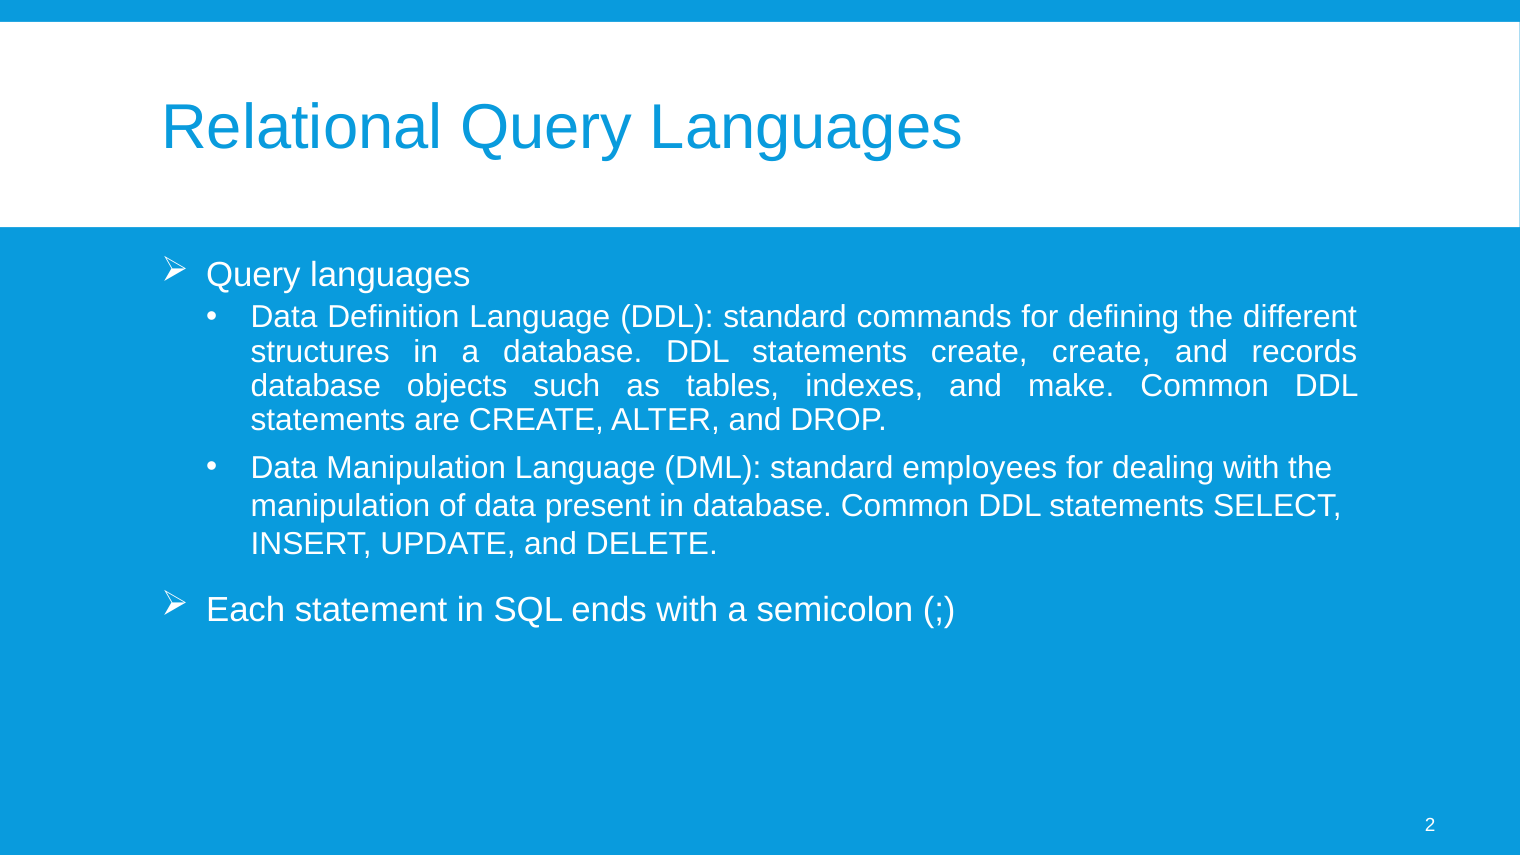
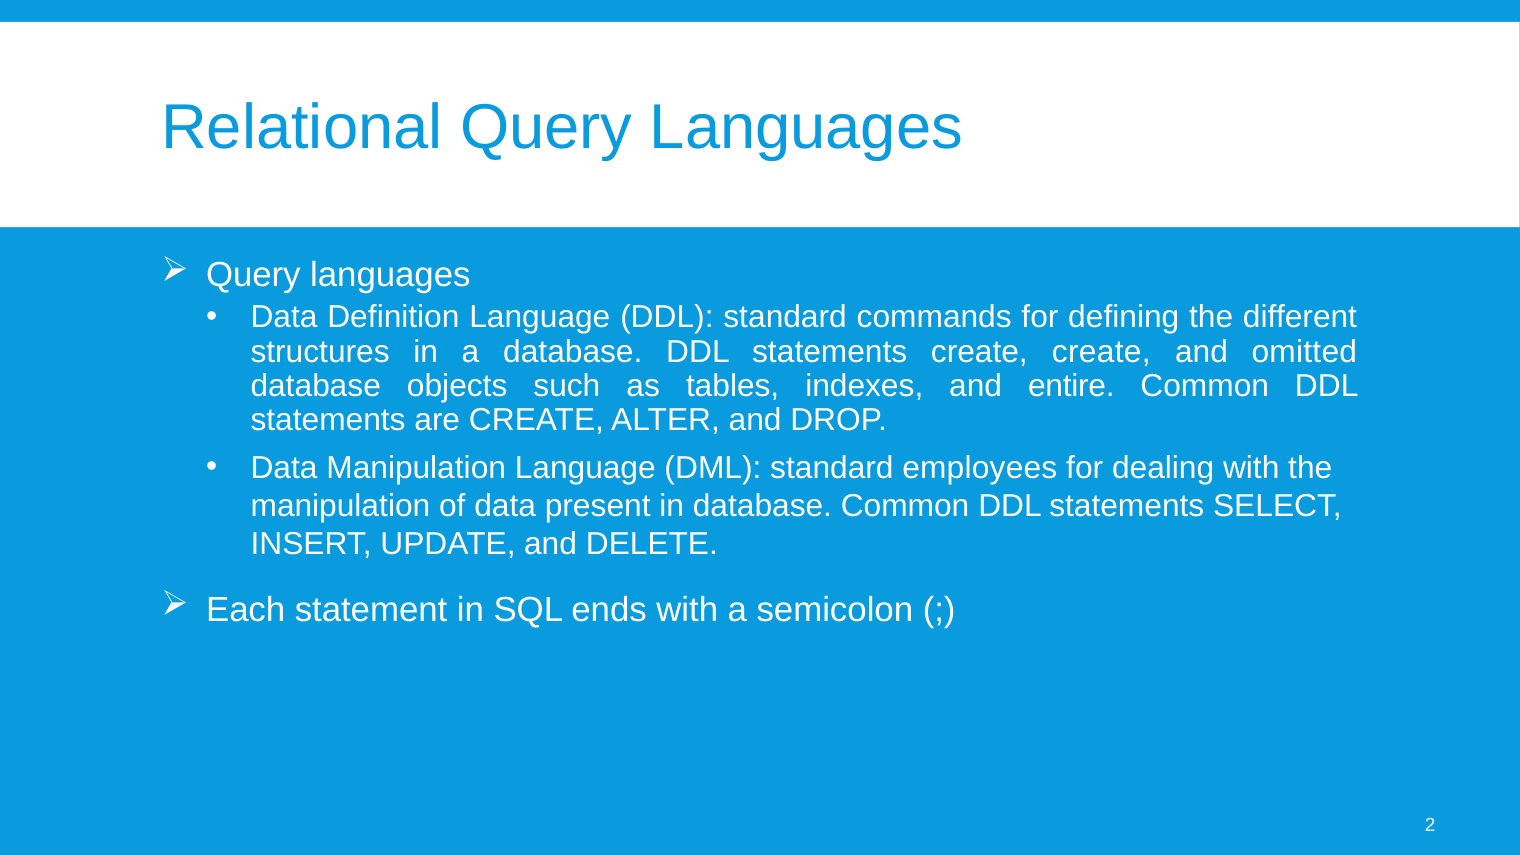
records: records -> omitted (1304, 352)
make: make -> entire (1071, 386)
